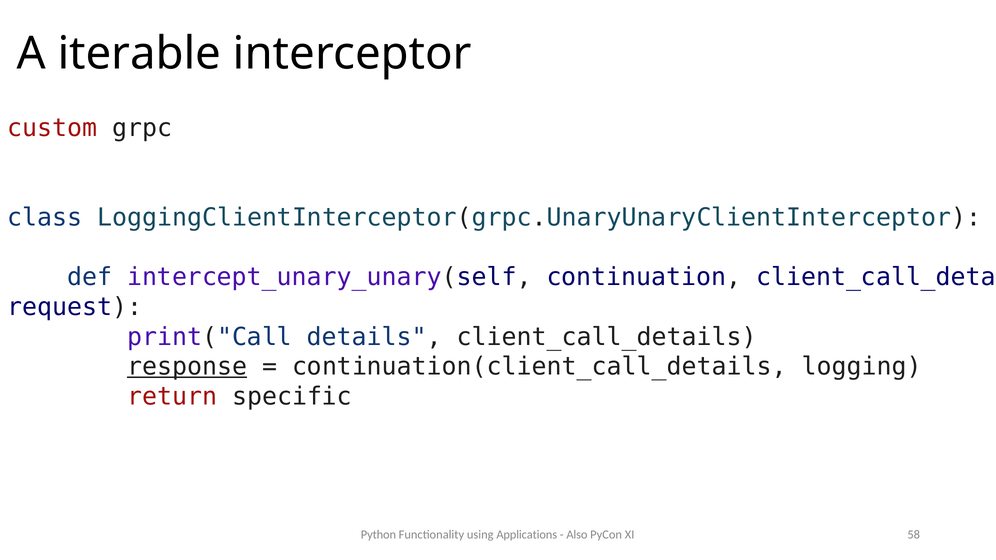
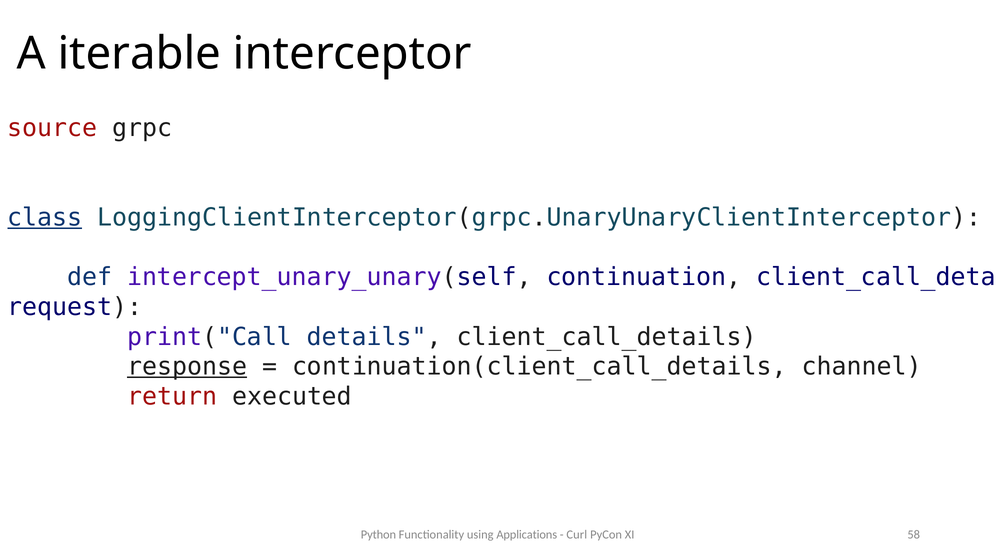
custom: custom -> source (52, 128)
class underline: none -> present (45, 218)
logging: logging -> channel (862, 367)
specific: specific -> executed (292, 397)
Also: Also -> Curl (577, 535)
